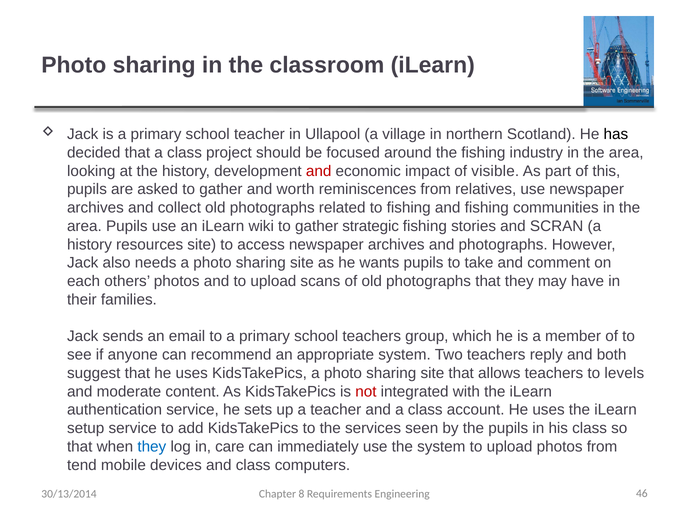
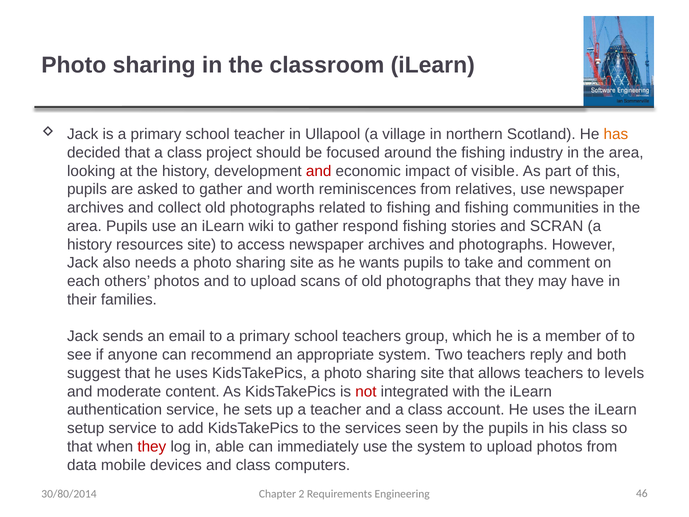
has colour: black -> orange (616, 134)
strategic: strategic -> respond (371, 226)
they colour: blue -> red (152, 446)
care: care -> able (230, 446)
tend: tend -> data (82, 465)
30/13/2014: 30/13/2014 -> 30/80/2014 (69, 493)
8: 8 -> 2 (301, 493)
